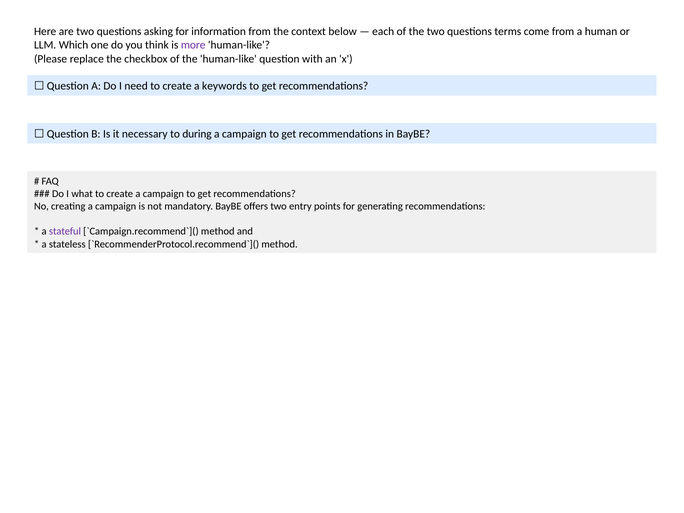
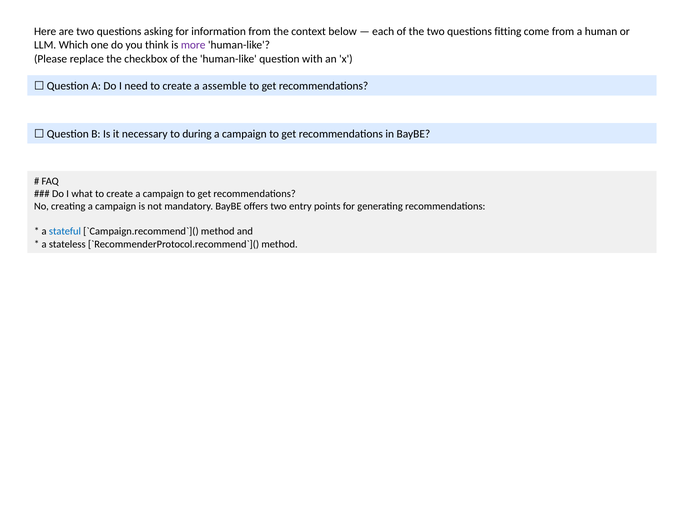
terms: terms -> fitting (508, 31)
keywords: keywords -> assemble (224, 86)
stateful colour: purple -> blue (65, 232)
